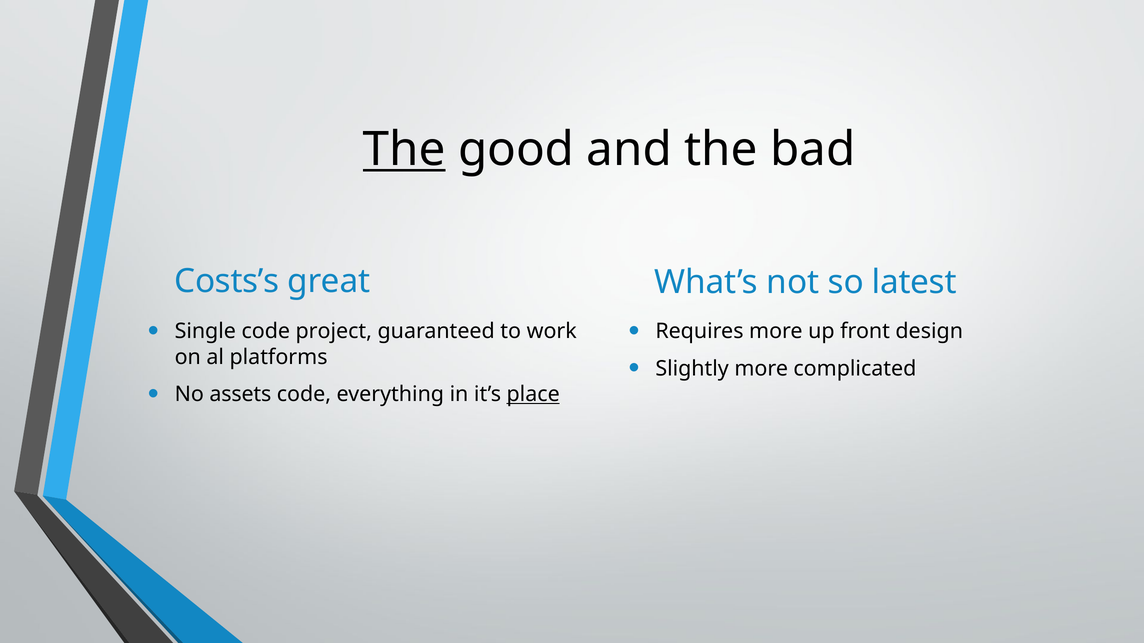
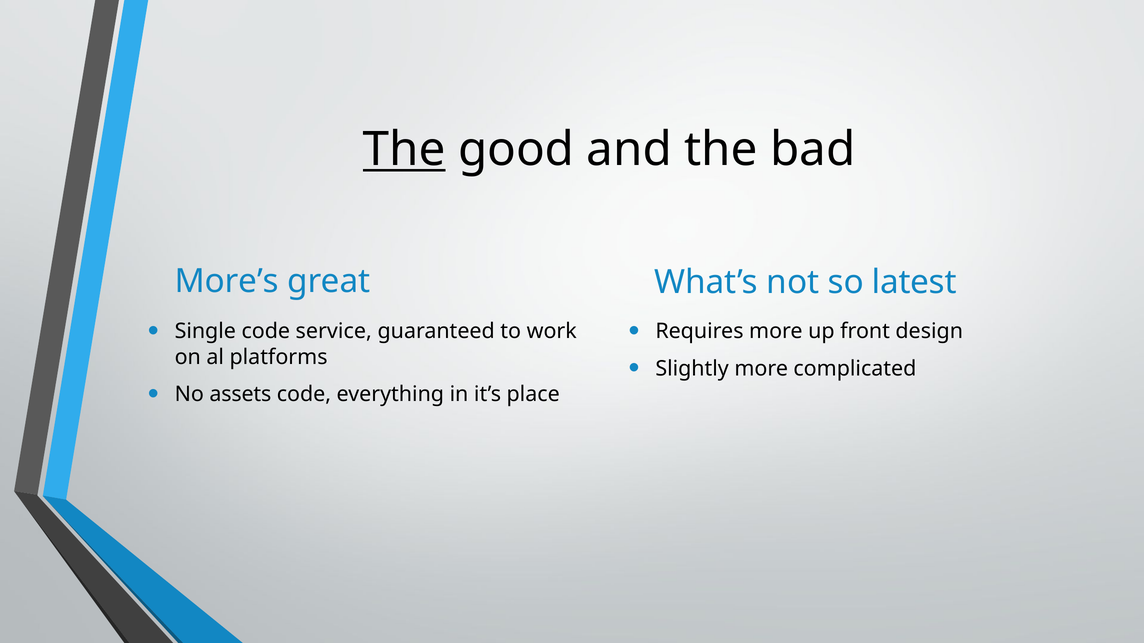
Costs’s: Costs’s -> More’s (227, 282)
project: project -> service (334, 332)
place underline: present -> none (533, 395)
